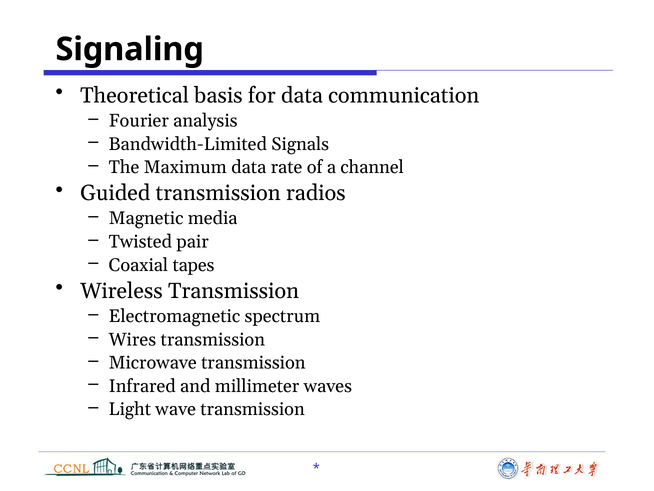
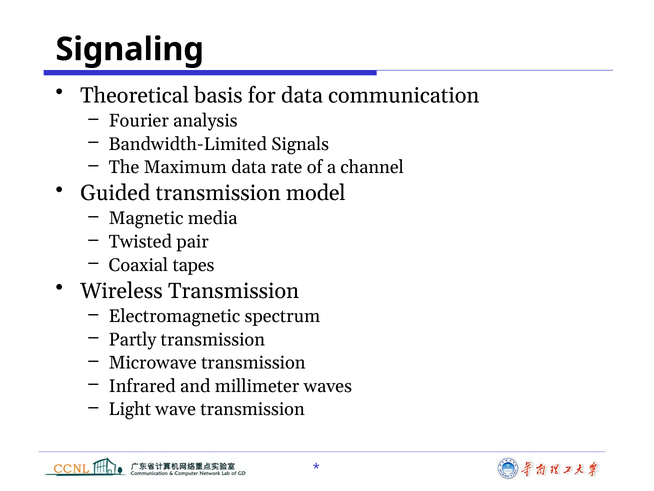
radios: radios -> model (316, 193)
Wires: Wires -> Partly (133, 339)
